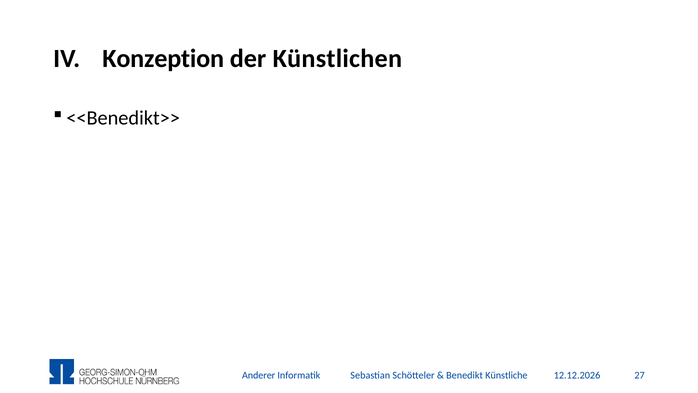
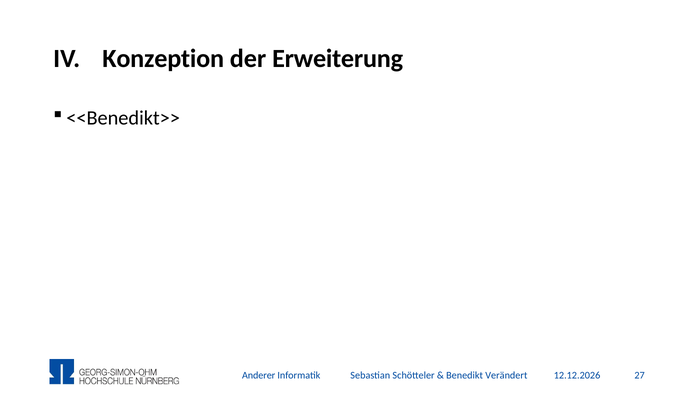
Künstlichen: Künstlichen -> Erweiterung (338, 59)
Künstliche: Künstliche -> Verändert (506, 375)
